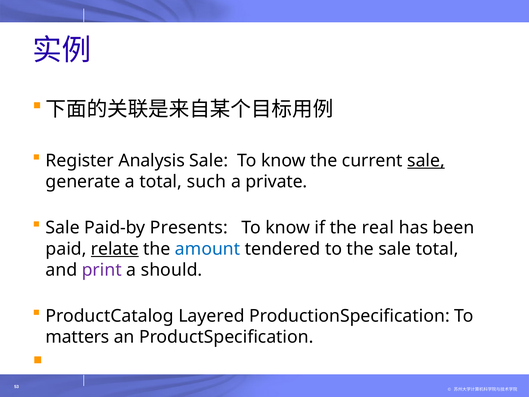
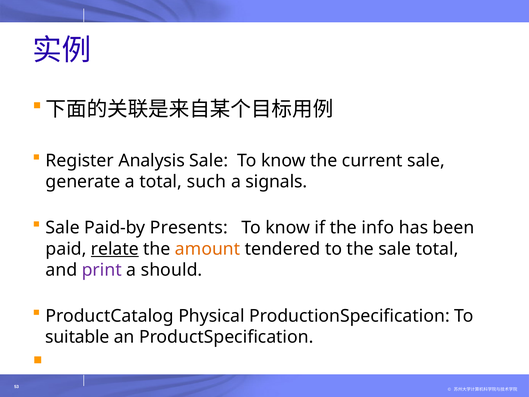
sale underline: present -> none (426, 161)
private: private -> signals (276, 182)
real: real -> info (378, 228)
amount colour: blue -> orange (208, 249)
Layered: Layered -> Physical (211, 316)
matters: matters -> suitable (77, 337)
